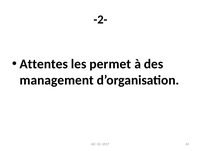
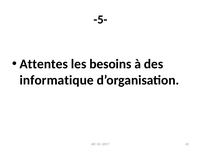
-2-: -2- -> -5- (100, 19)
permet: permet -> besoins (110, 64)
management: management -> informatique (57, 80)
